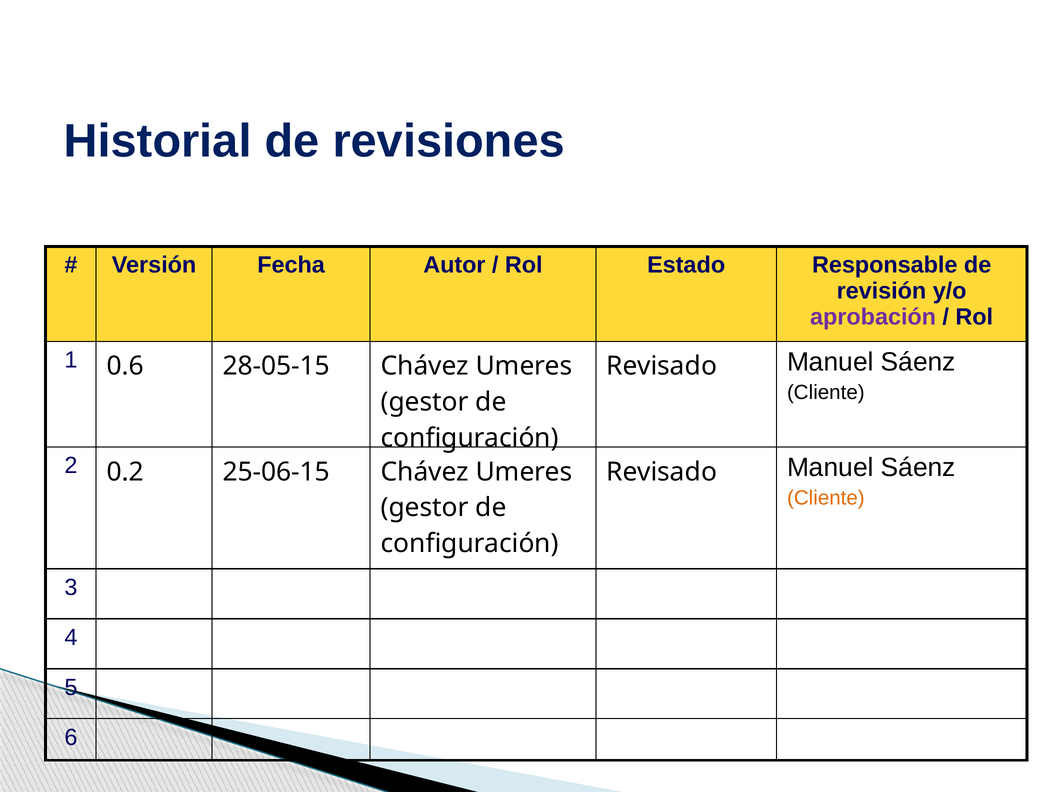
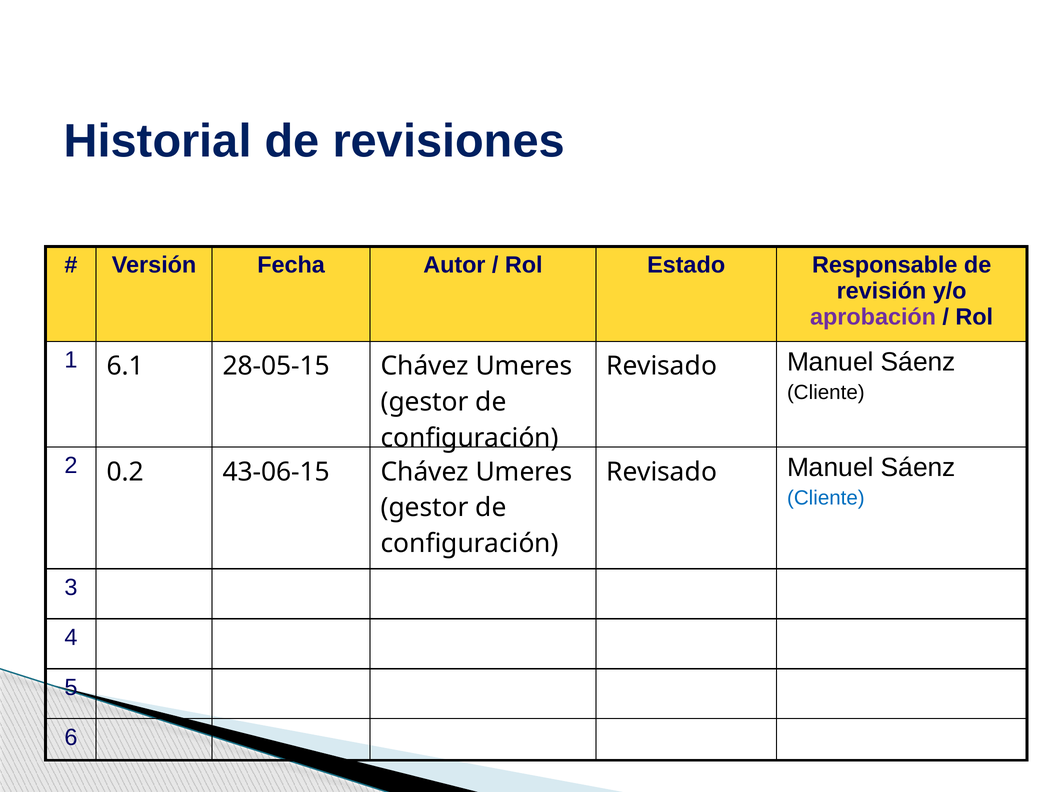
0.6: 0.6 -> 6.1 (125, 366)
25-06-15: 25-06-15 -> 43-06-15 (276, 472)
Cliente colour: orange -> blue (826, 498)
